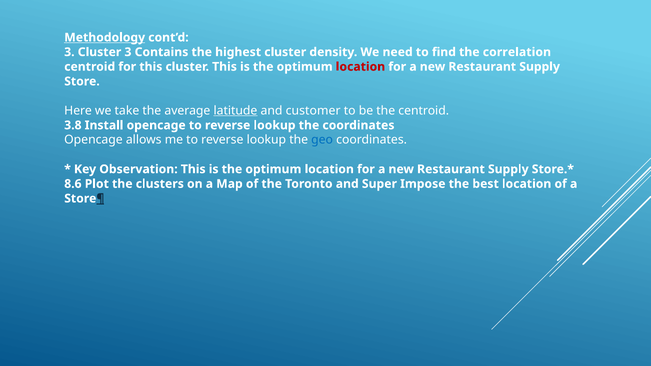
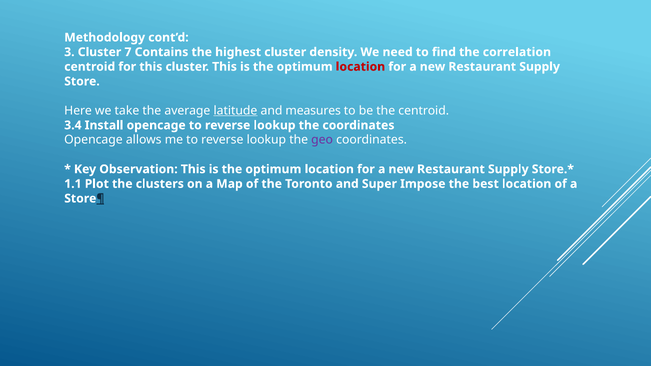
Methodology underline: present -> none (105, 37)
Cluster 3: 3 -> 7 (128, 52)
customer: customer -> measures (313, 111)
3.8: 3.8 -> 3.4 (73, 125)
geo colour: blue -> purple (322, 140)
8.6: 8.6 -> 1.1 (73, 184)
